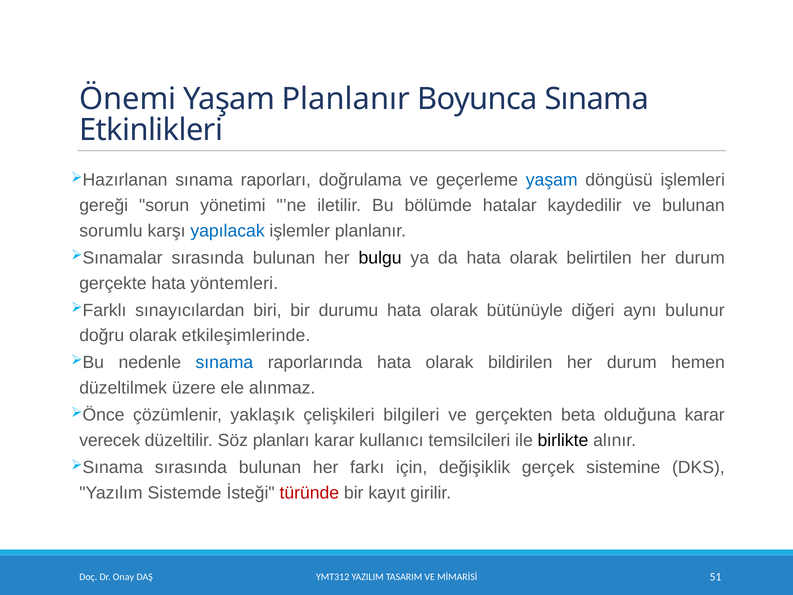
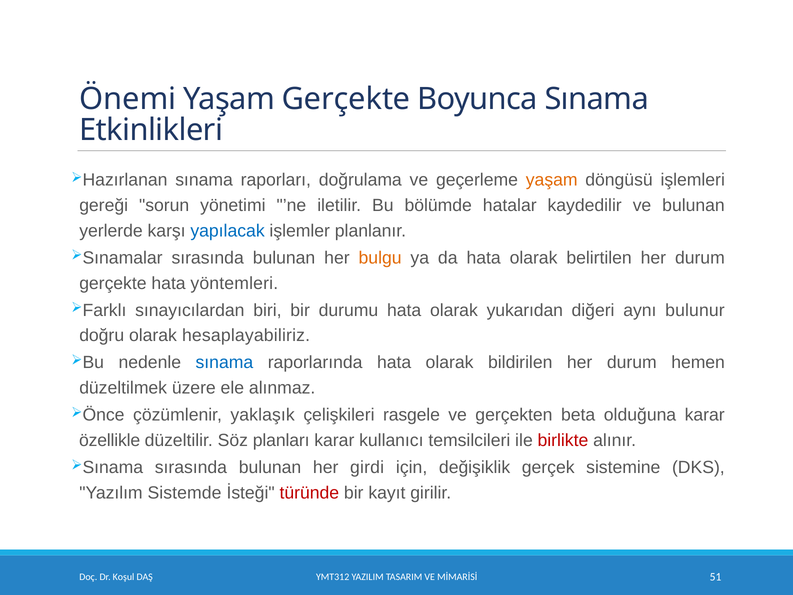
Yaşam Planlanır: Planlanır -> Gerçekte (346, 99)
yaşam colour: blue -> orange (552, 180)
sorumlu: sorumlu -> yerlerde (111, 231)
bulgu colour: black -> orange (380, 258)
bütünüyle: bütünüyle -> yukarıdan (525, 310)
etkileşimlerinde: etkileşimlerinde -> hesaplayabiliriz (246, 335)
bilgileri: bilgileri -> rasgele (412, 415)
verecek: verecek -> özellikle (110, 440)
birlikte colour: black -> red (563, 440)
farkı: farkı -> girdi (367, 467)
Onay: Onay -> Koşul (124, 577)
